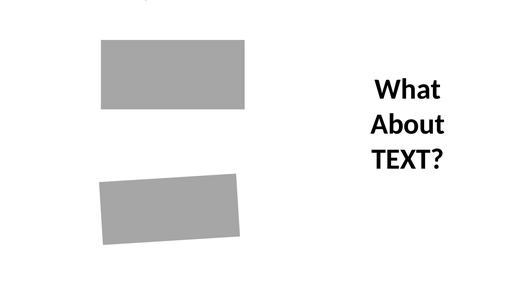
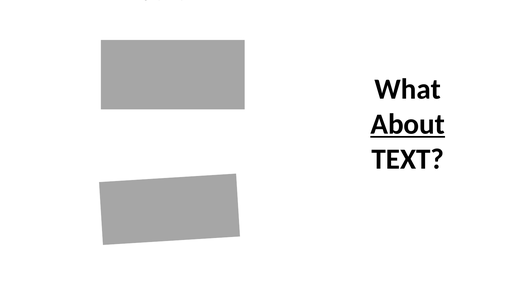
About underline: none -> present (408, 124)
